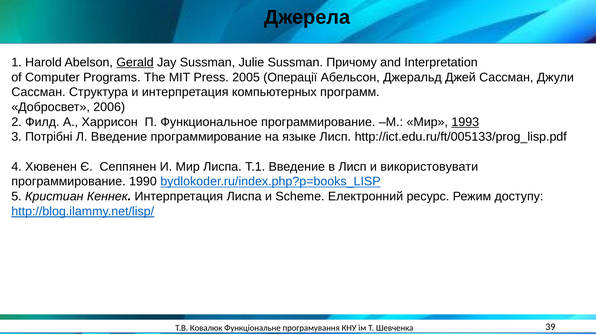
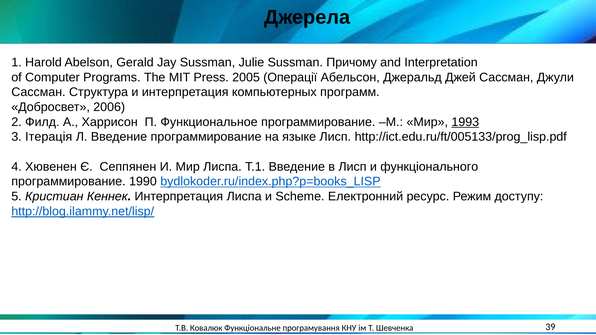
Gerald underline: present -> none (135, 62)
Потрібні: Потрібні -> Ітерація (49, 137)
використовувати: використовувати -> функціонального (429, 167)
